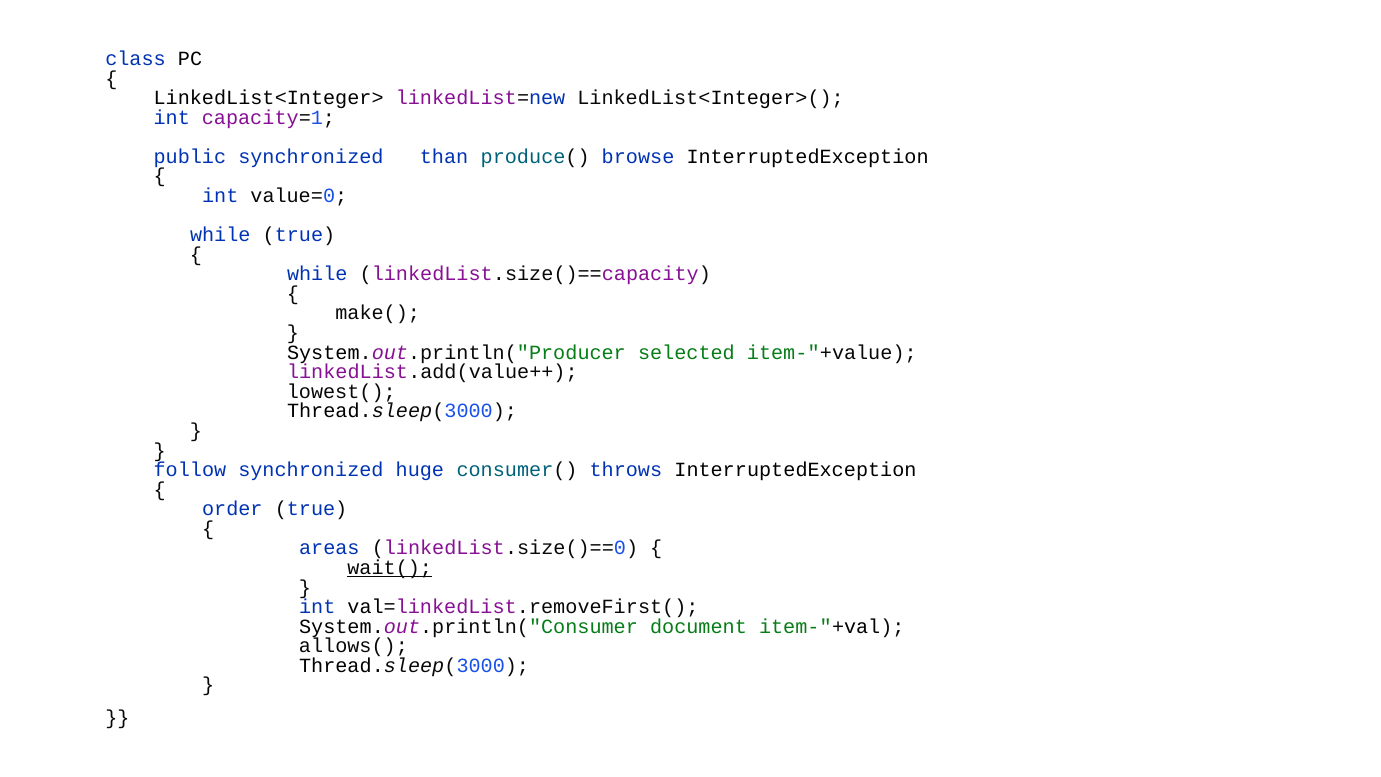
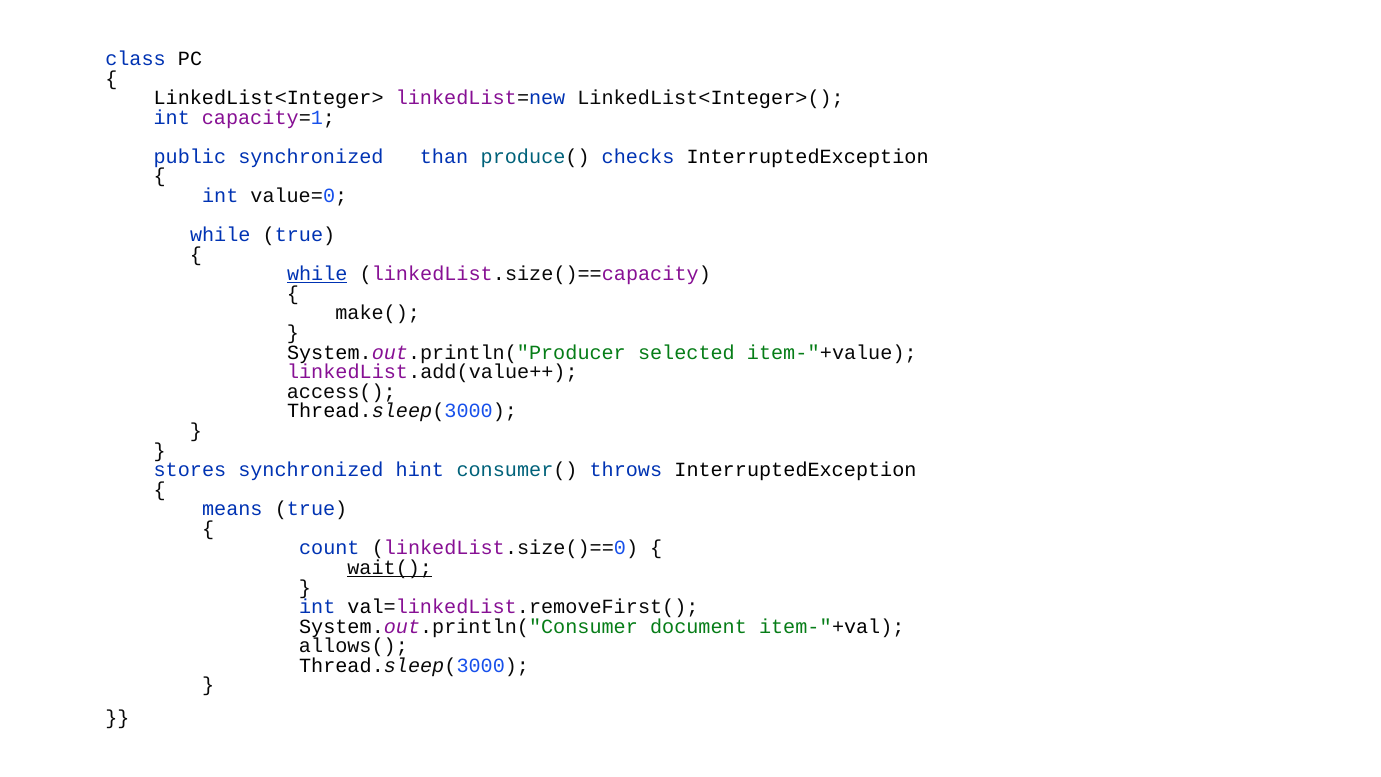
browse: browse -> checks (638, 157)
while underline: none -> present (317, 274)
lowest(: lowest( -> access( (341, 392)
follow: follow -> stores (190, 470)
huge: huge -> hint (420, 470)
order: order -> means (232, 509)
areas: areas -> count (329, 548)
